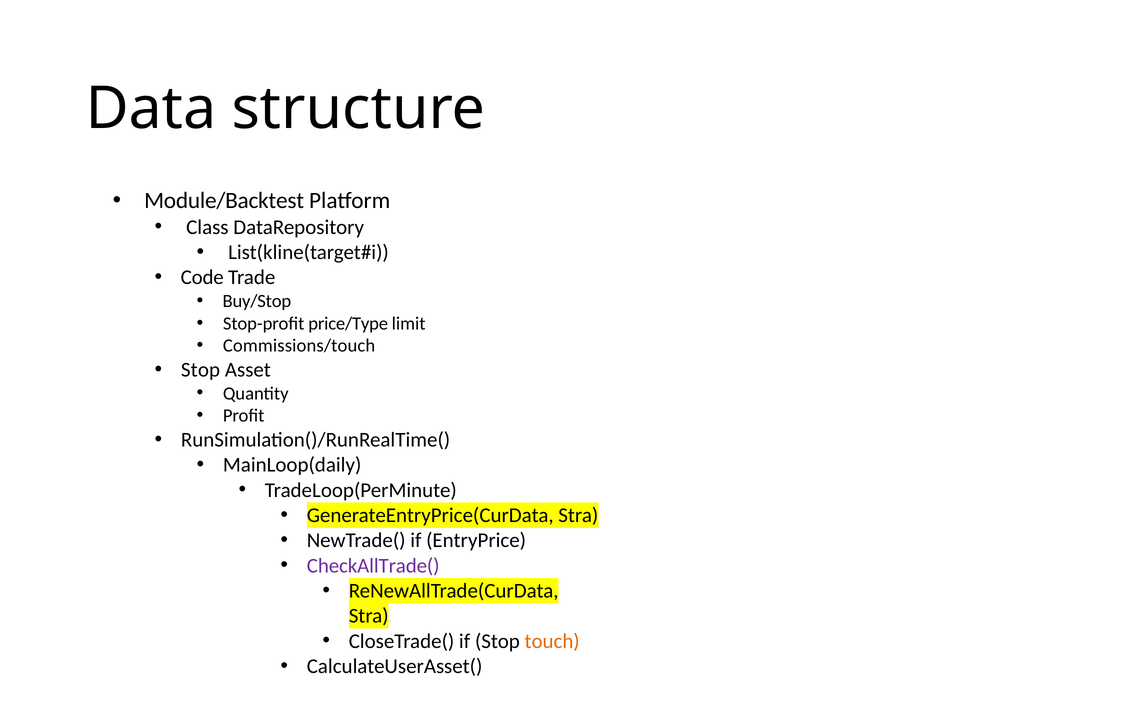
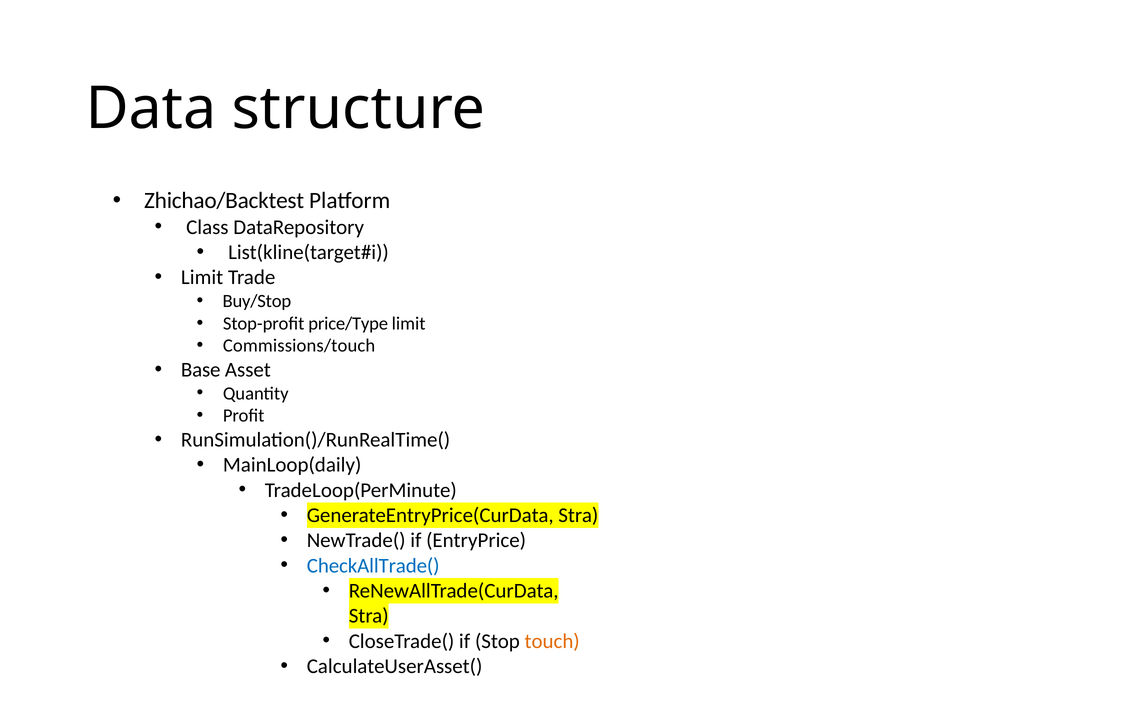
Module/Backtest: Module/Backtest -> Zhichao/Backtest (224, 201)
Code: Code -> Limit (202, 277)
Stop: Stop -> Base (201, 370)
CheckAllTrade( colour: purple -> blue (373, 565)
